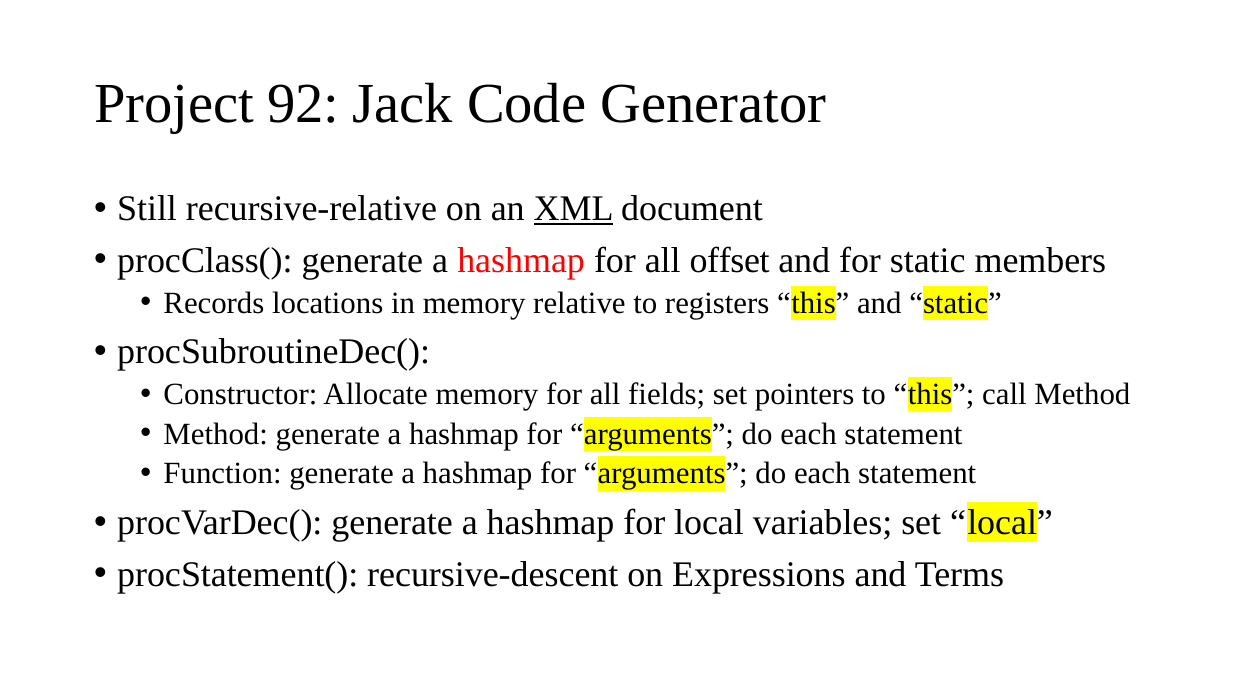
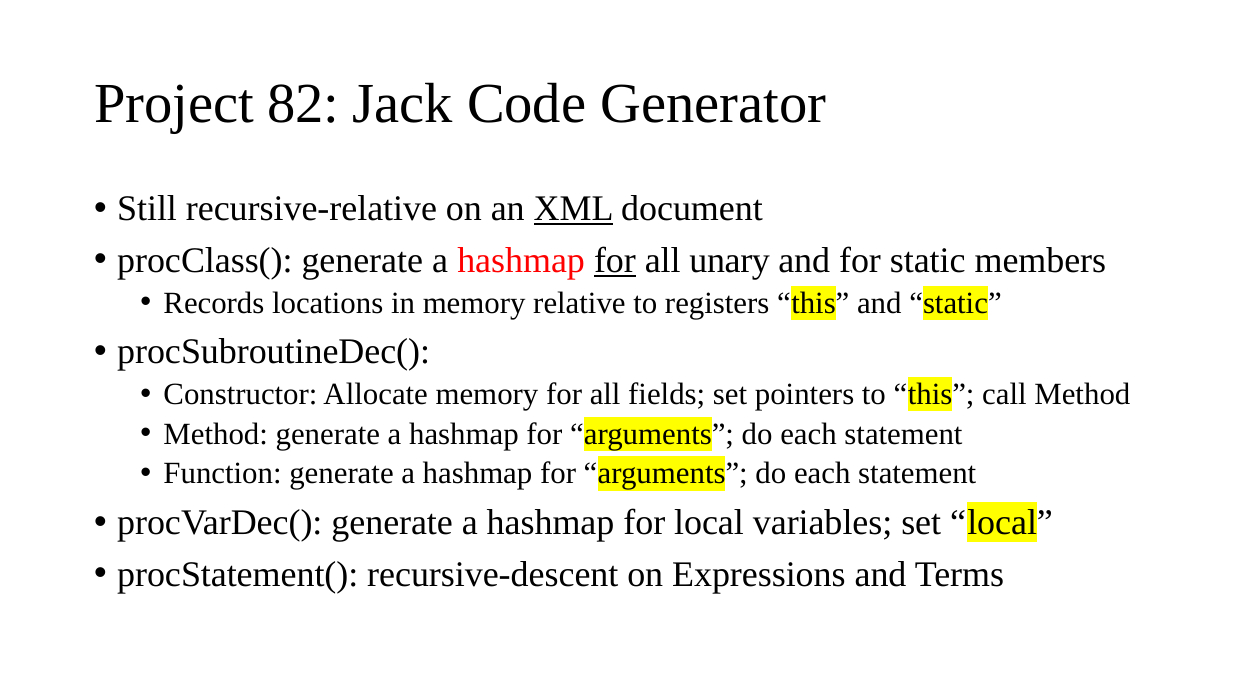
92: 92 -> 82 (304, 104)
for underline: none -> present (615, 260)
offset: offset -> unary (730, 260)
